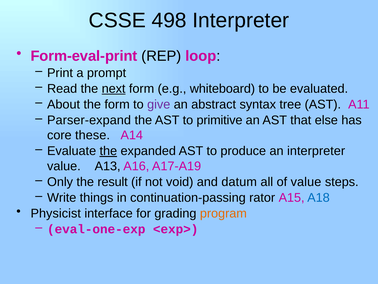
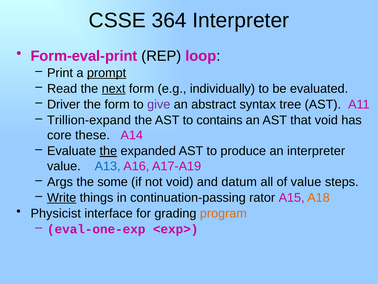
498: 498 -> 364 (169, 20)
prompt underline: none -> present (107, 73)
whiteboard: whiteboard -> individually (222, 88)
About: About -> Driver (64, 104)
Parser-expand: Parser-expand -> Trillion-expand (89, 120)
primitive: primitive -> contains (220, 120)
that else: else -> void (326, 120)
A13 colour: black -> blue (108, 166)
Only: Only -> Args (60, 182)
result: result -> some (113, 182)
Write underline: none -> present (62, 197)
A18 colour: blue -> orange (319, 197)
